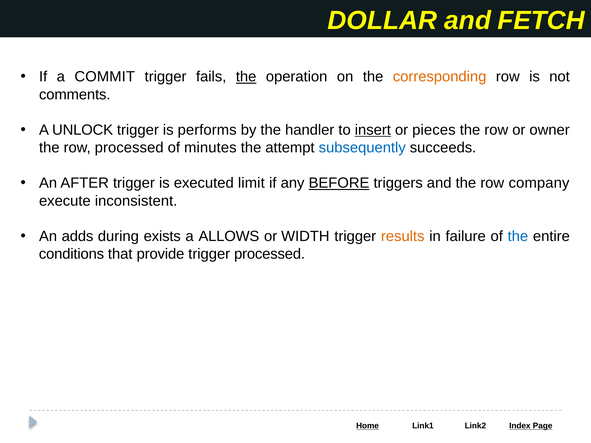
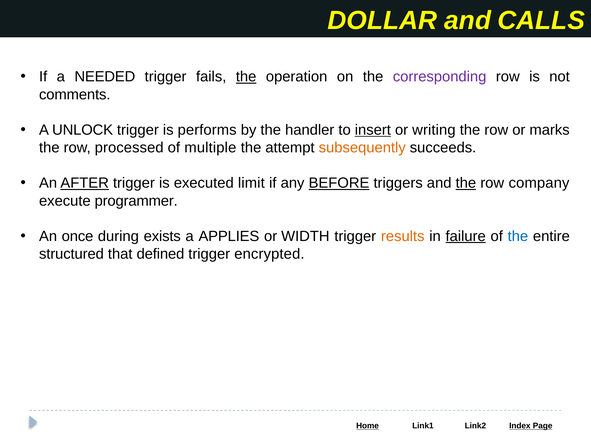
FETCH: FETCH -> CALLS (541, 21)
COMMIT: COMMIT -> NEEDED (105, 77)
corresponding colour: orange -> purple (440, 77)
pieces: pieces -> writing (434, 130)
owner: owner -> marks (550, 130)
minutes: minutes -> multiple (210, 148)
subsequently colour: blue -> orange (362, 148)
AFTER underline: none -> present (85, 183)
the underline: none -> present (466, 183)
inconsistent: inconsistent -> programmer (136, 201)
adds: adds -> once (78, 236)
ALLOWS: ALLOWS -> APPLIES (229, 236)
failure underline: none -> present (466, 236)
conditions: conditions -> structured (71, 254)
provide: provide -> defined (160, 254)
trigger processed: processed -> encrypted (269, 254)
